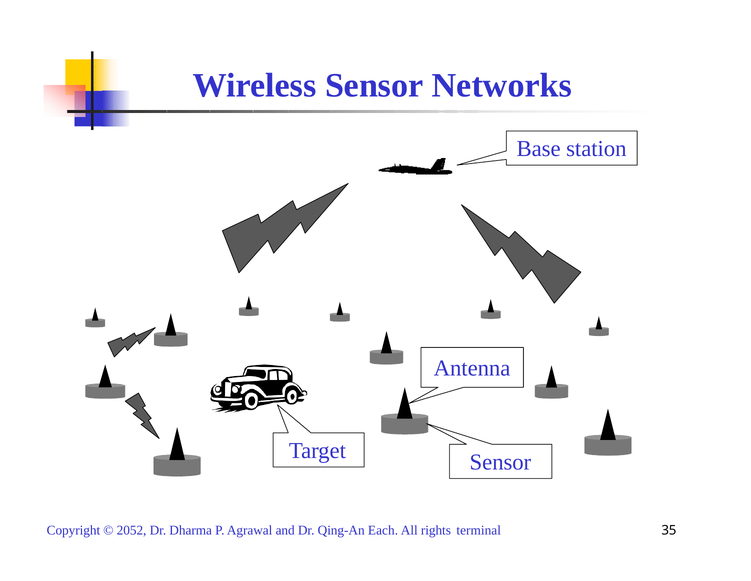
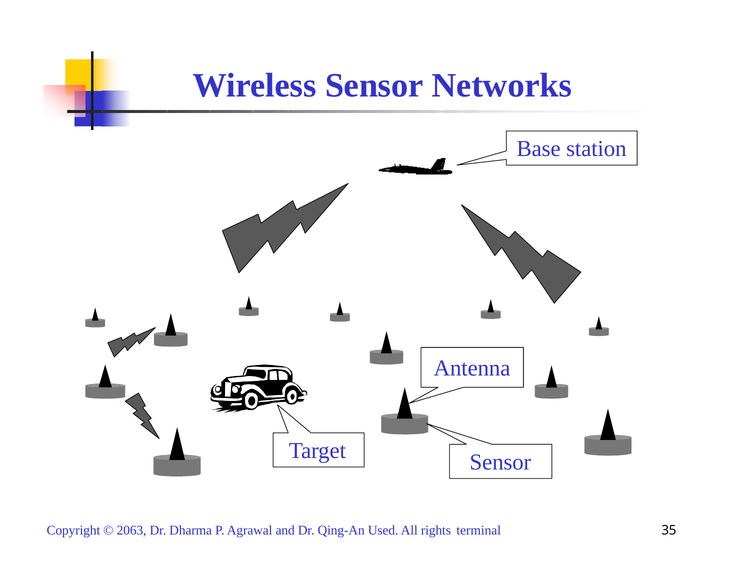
2052: 2052 -> 2063 (132, 530)
Each: Each -> Used (383, 530)
